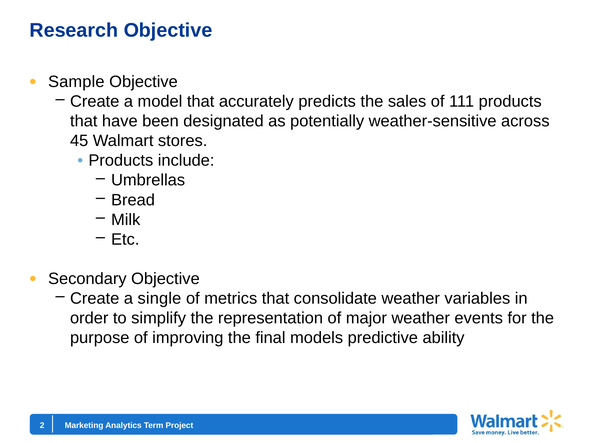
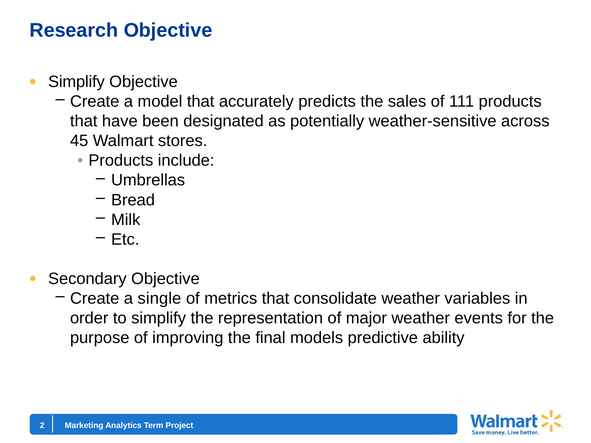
Sample: Sample -> Simplify (76, 82)
